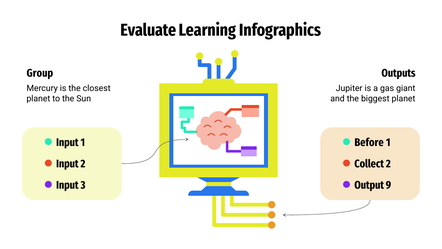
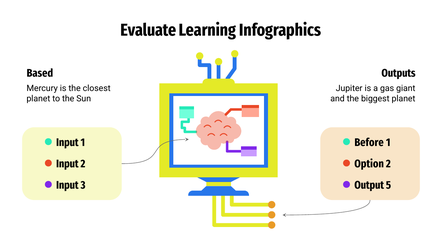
Group: Group -> Based (40, 73)
Collect: Collect -> Option (369, 164)
9: 9 -> 5 (388, 185)
